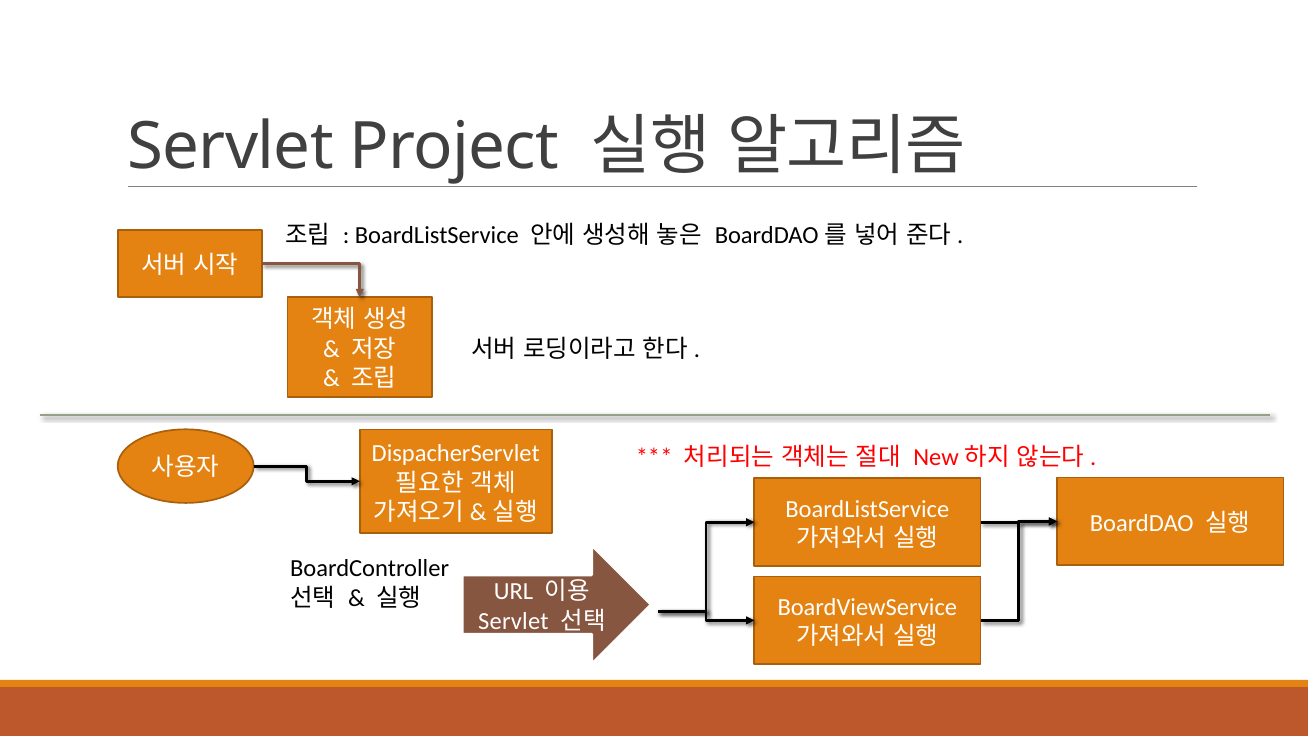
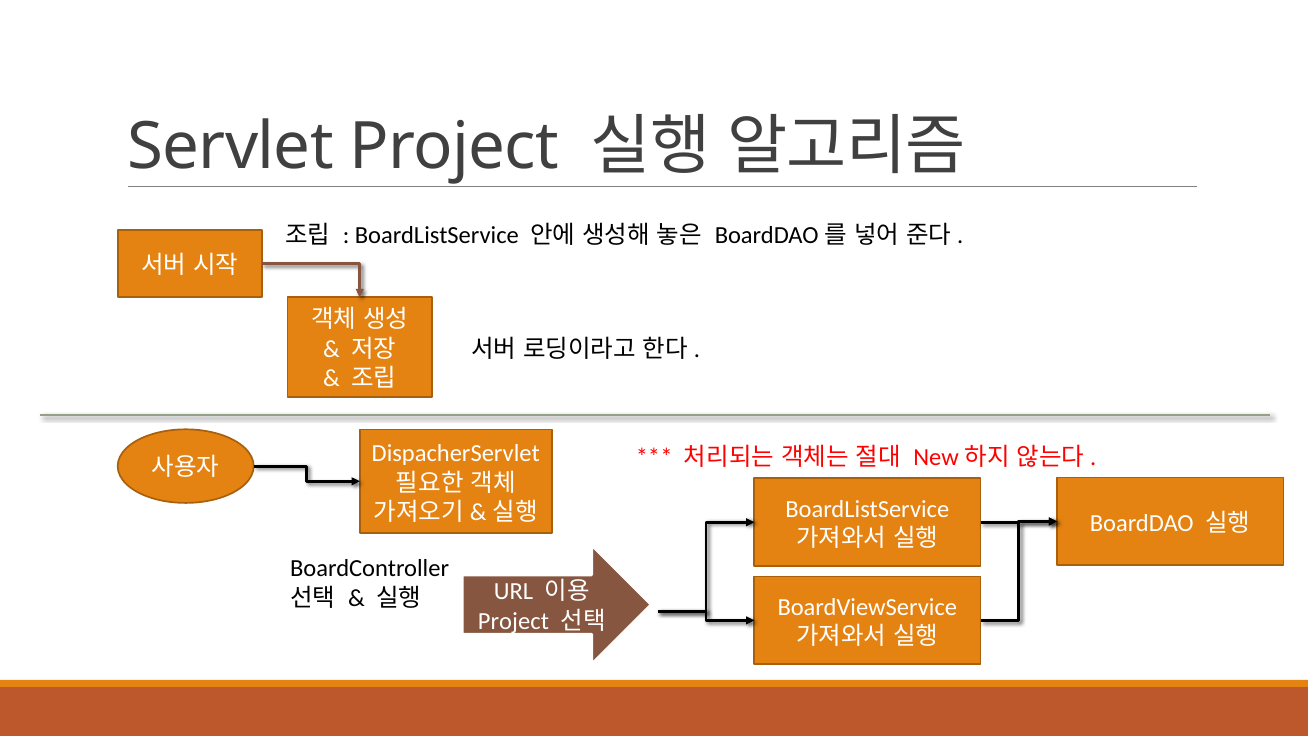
Servlet: Servlet -> Project (513, 621)
